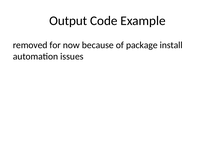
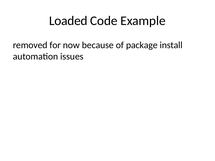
Output: Output -> Loaded (68, 21)
